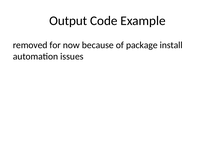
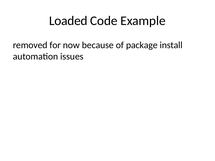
Output: Output -> Loaded (68, 21)
